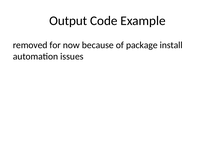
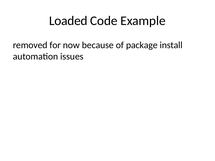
Output: Output -> Loaded (68, 21)
